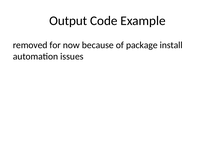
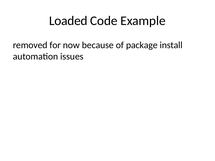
Output: Output -> Loaded (68, 21)
